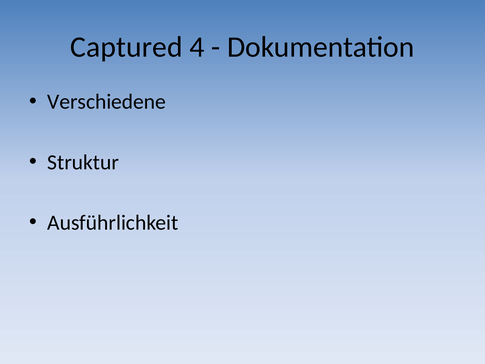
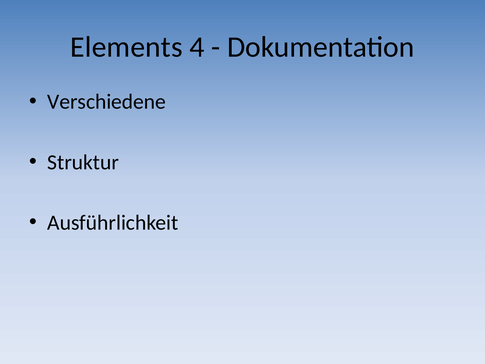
Captured: Captured -> Elements (126, 47)
